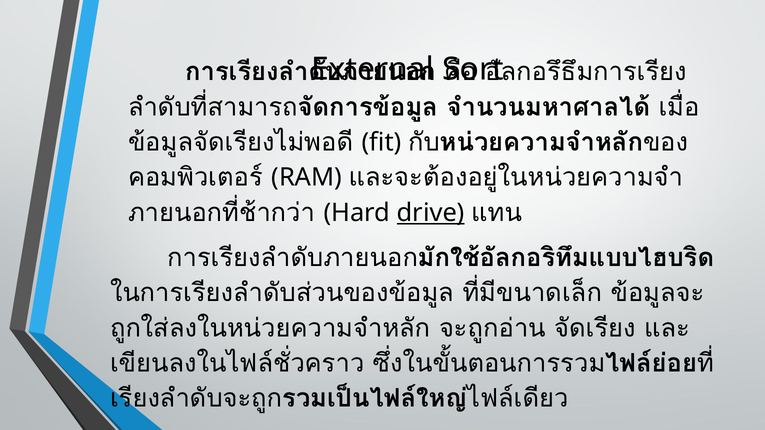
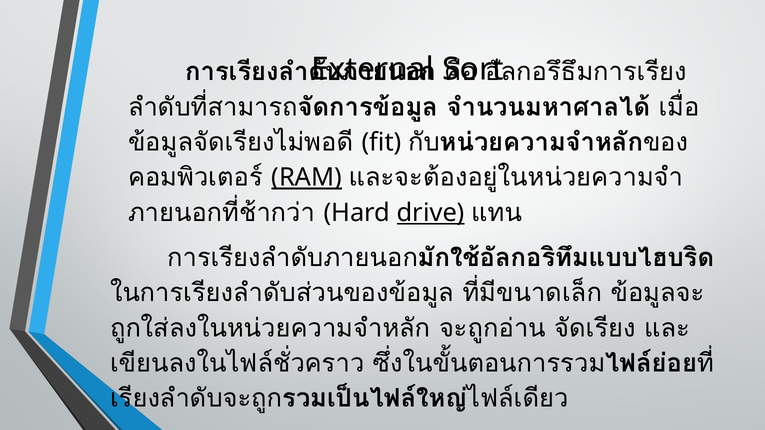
RAM underline: none -> present (307, 178)
